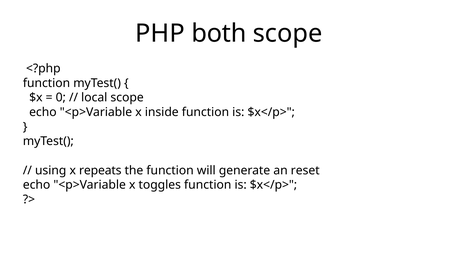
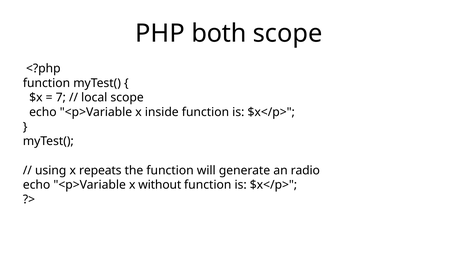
0: 0 -> 7 (61, 97)
reset: reset -> radio (305, 170)
toggles: toggles -> without (160, 185)
